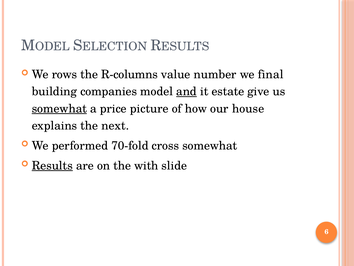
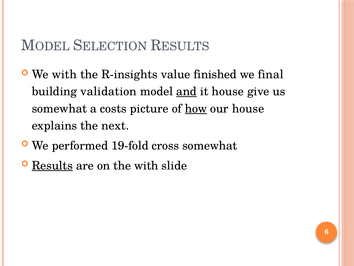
We rows: rows -> with (64, 74)
R-columns: R-columns -> R-insights (129, 74)
number: number -> finished (215, 74)
companies: companies -> validation (109, 91)
it estate: estate -> house (228, 91)
somewhat underline: present -> none (59, 108)
price: price -> costs (113, 108)
how underline: none -> present (196, 108)
70-fold: 70-fold -> 19-fold (130, 145)
